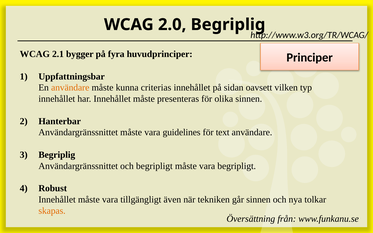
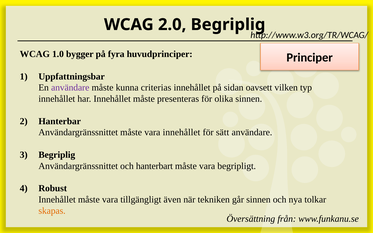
2.1: 2.1 -> 1.0 (58, 54)
användare colour: orange -> purple (70, 88)
vara guidelines: guidelines -> innehållet (181, 132)
text: text -> sätt (223, 132)
och begripligt: begripligt -> hanterbart (154, 166)
